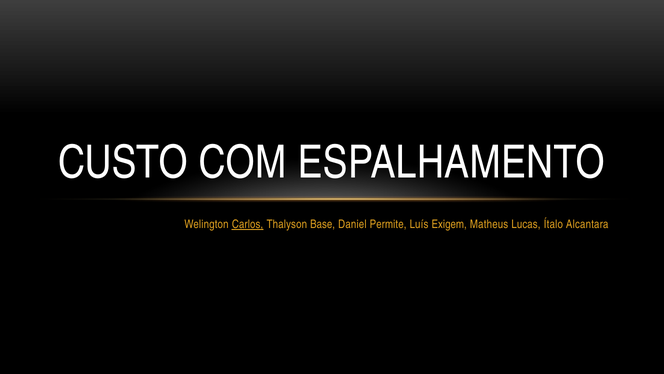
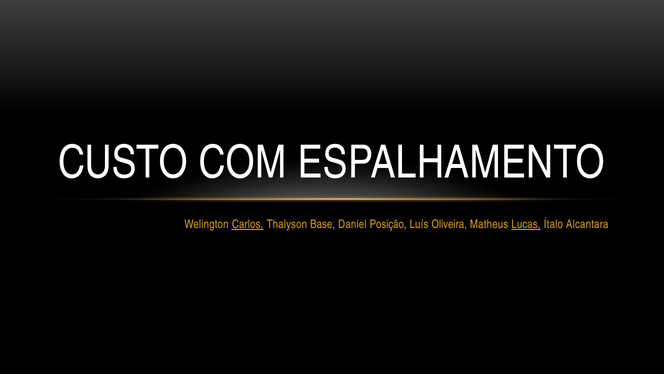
Permite: Permite -> Posição (388, 224)
Exigem: Exigem -> Oliveira (449, 224)
Lucas underline: none -> present (526, 224)
